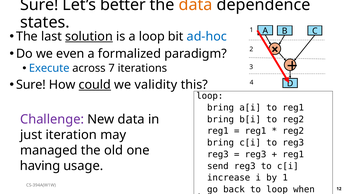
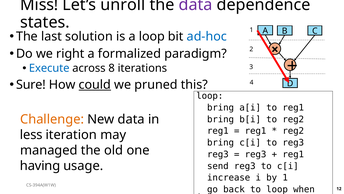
Sure: Sure -> Miss (39, 5)
better: better -> unroll (123, 5)
data colour: orange -> purple (196, 5)
solution underline: present -> none (89, 36)
even: even -> right (70, 54)
7: 7 -> 8 (112, 68)
validity: validity -> pruned (156, 84)
Challenge colour: purple -> orange (52, 119)
just: just -> less (31, 134)
